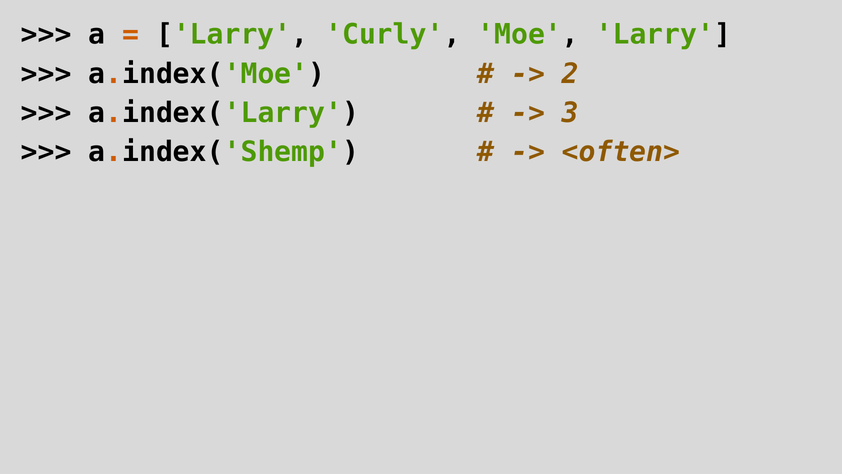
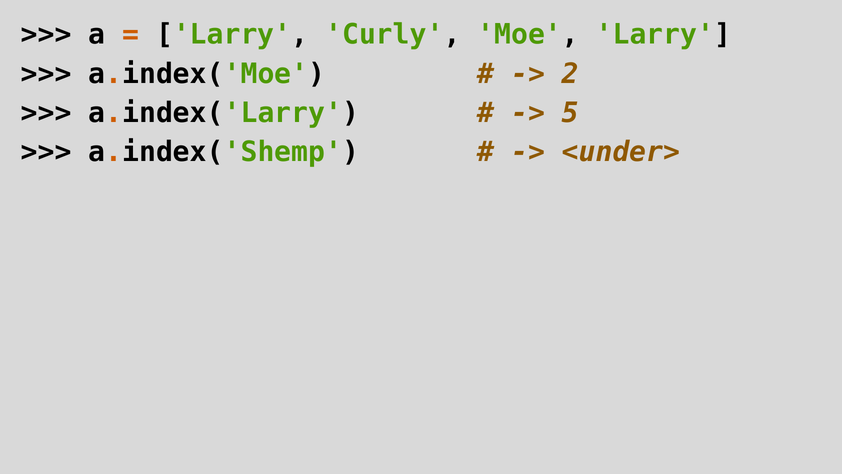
3: 3 -> 5 (570, 113)
<often>: <often> -> <under> (621, 152)
